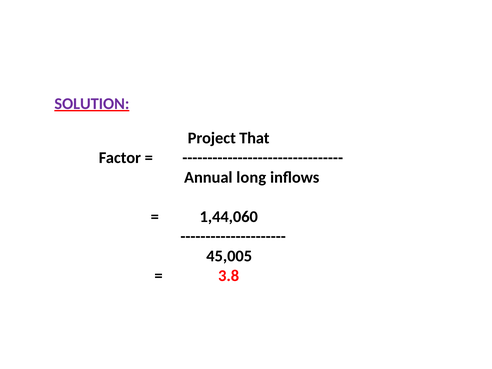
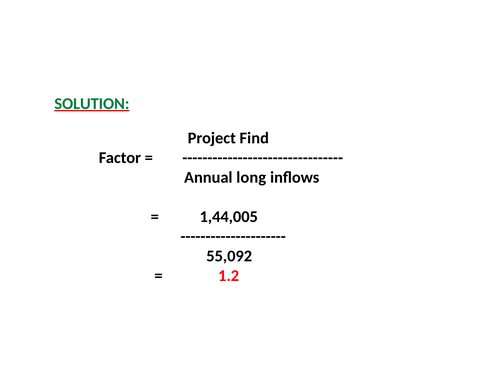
SOLUTION colour: purple -> green (92, 104)
That: That -> Find (254, 138)
1,44,060: 1,44,060 -> 1,44,005 (229, 217)
45,005: 45,005 -> 55,092 (229, 256)
3.8: 3.8 -> 1.2 (229, 276)
